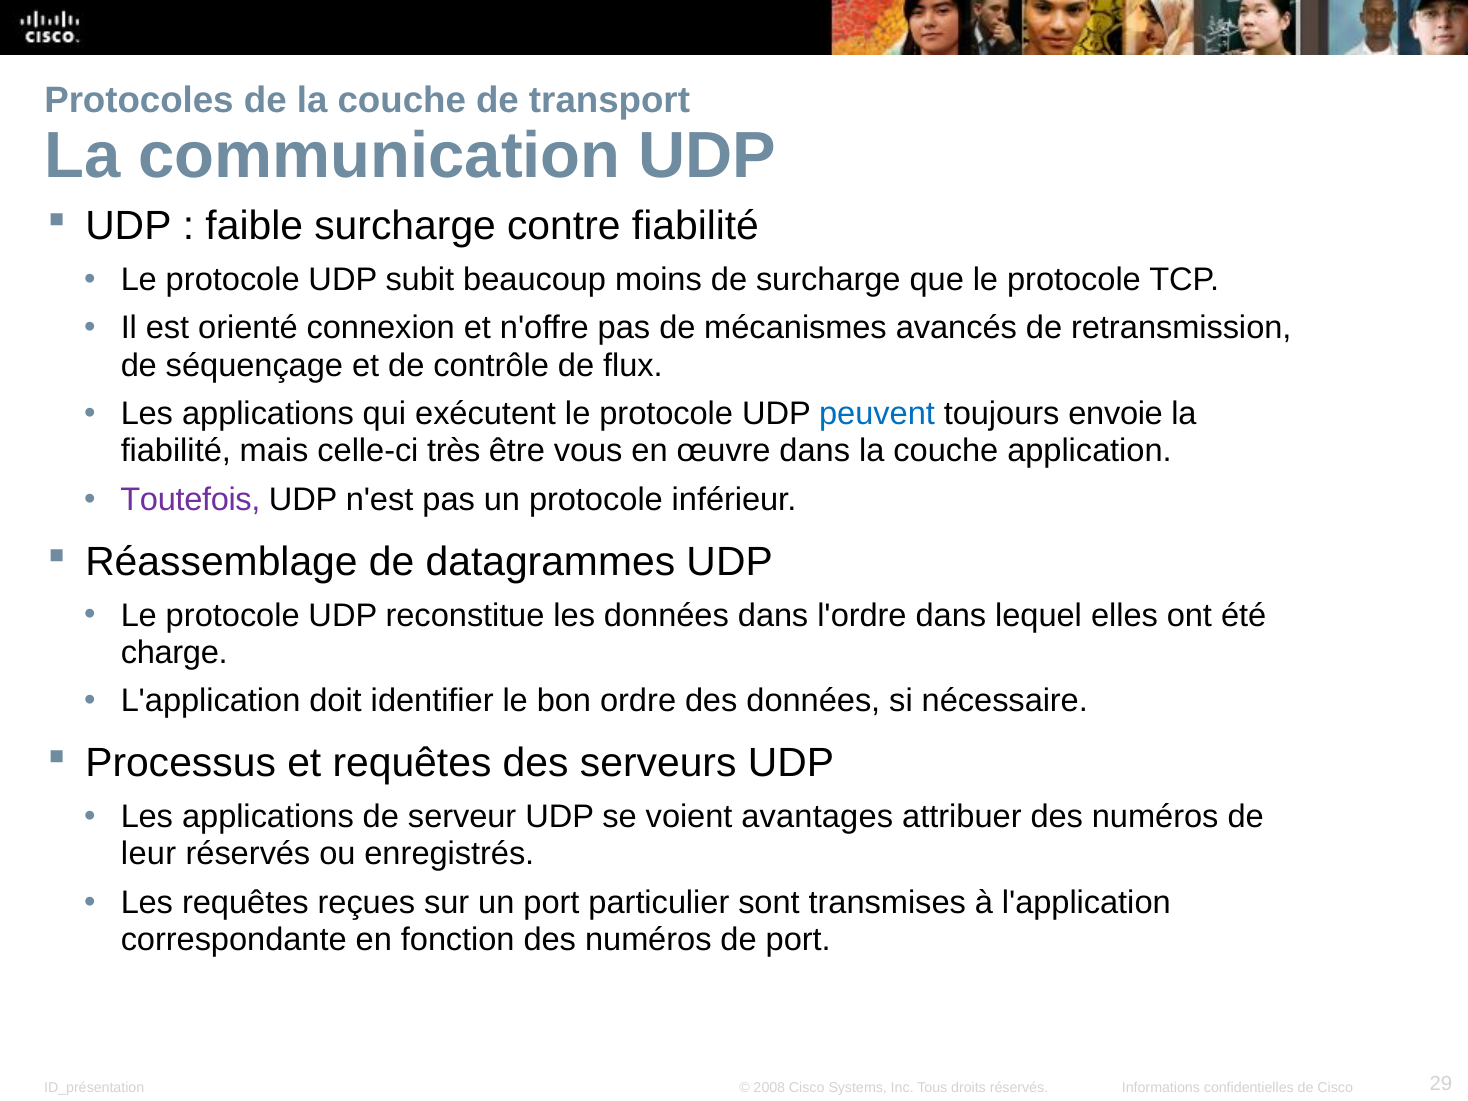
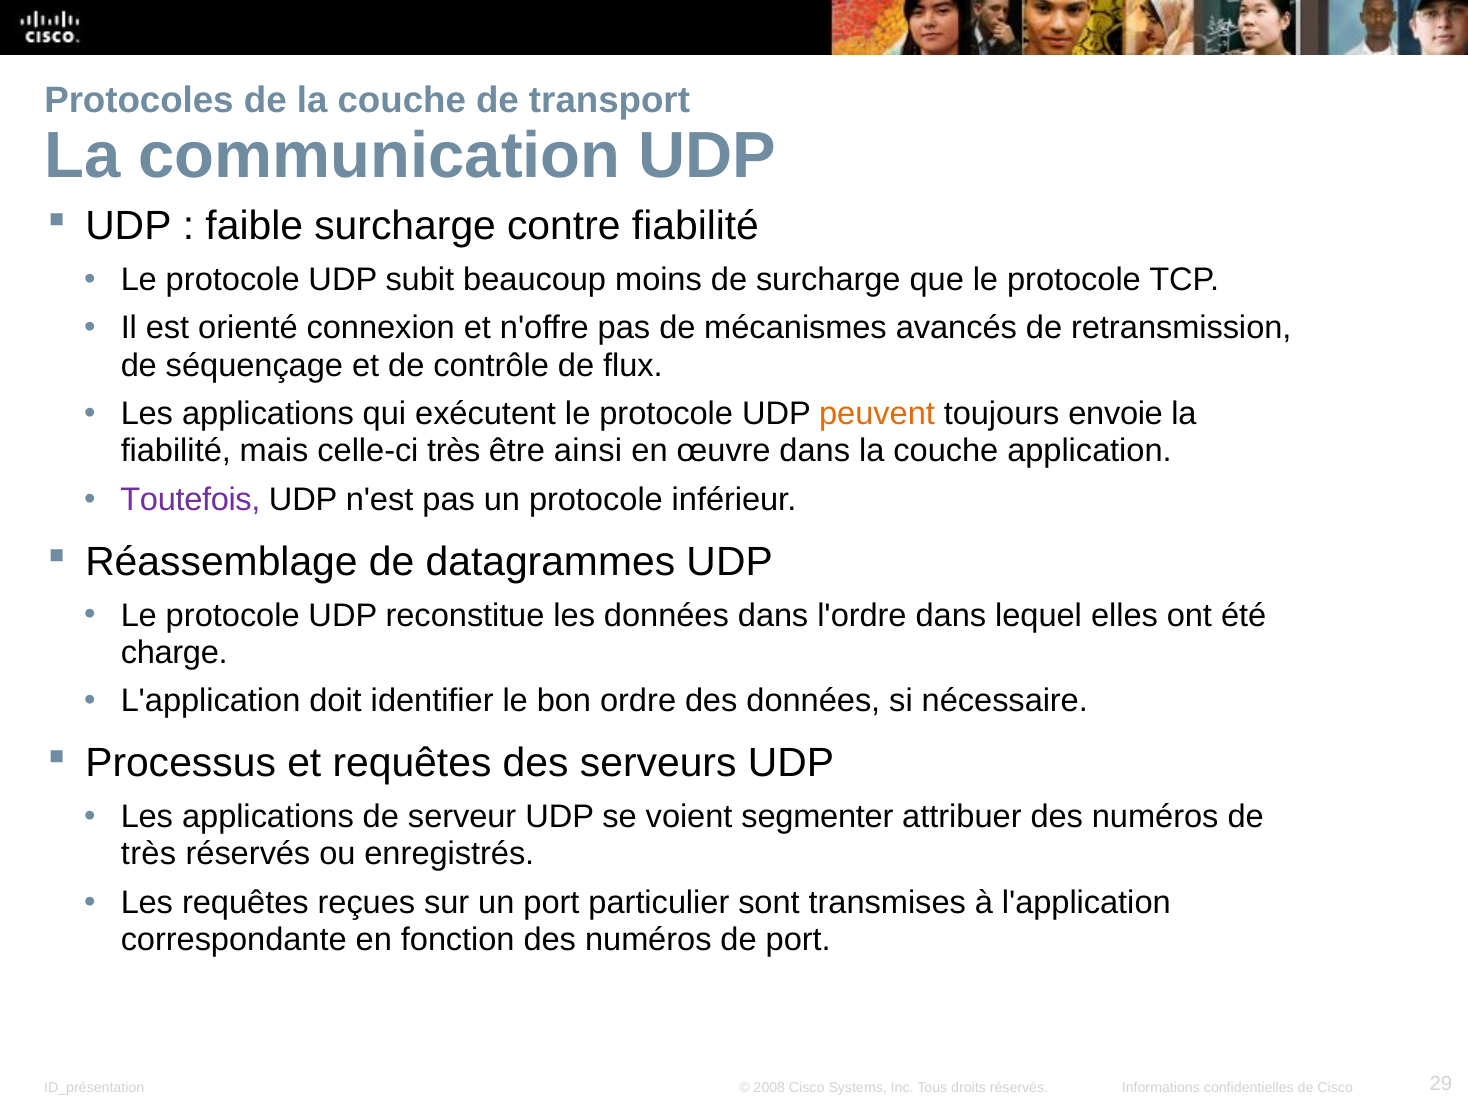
peuvent colour: blue -> orange (877, 414)
vous: vous -> ainsi (588, 451)
avantages: avantages -> segmenter (817, 817)
leur: leur -> très (149, 854)
